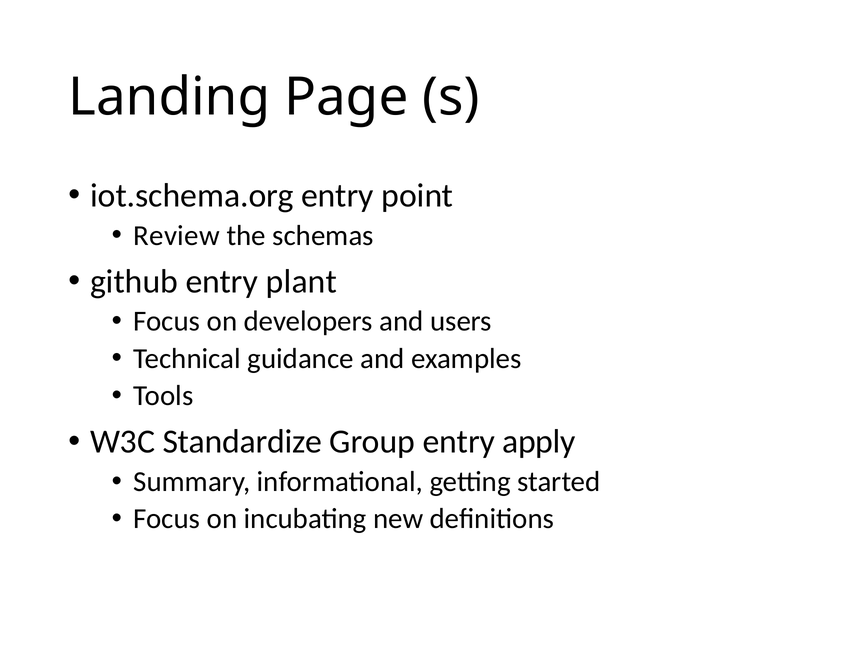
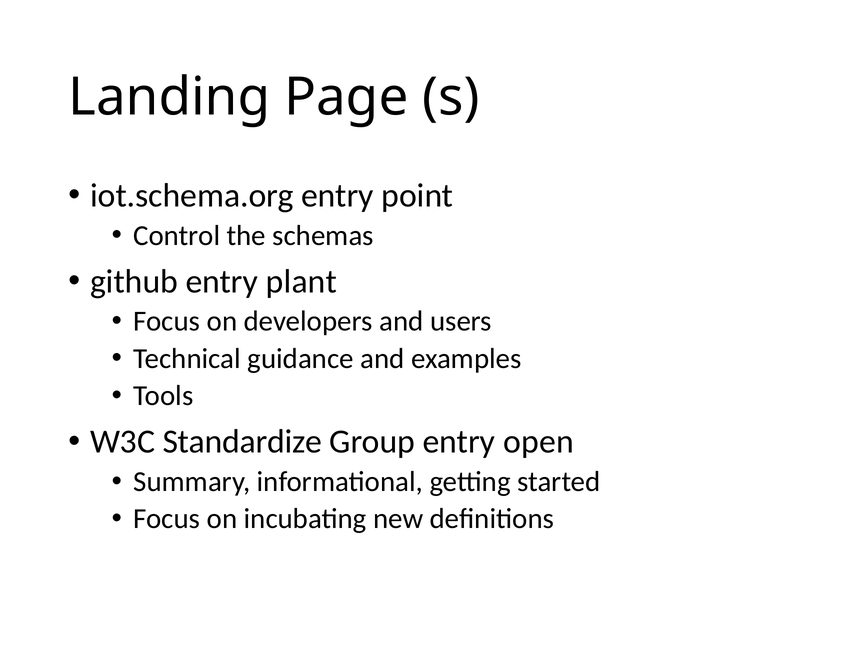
Review: Review -> Control (177, 236)
apply: apply -> open (539, 442)
